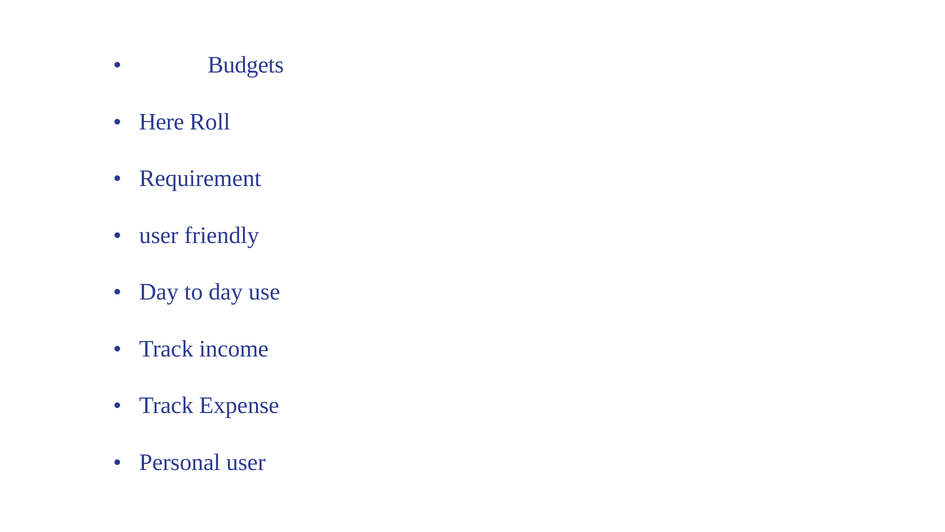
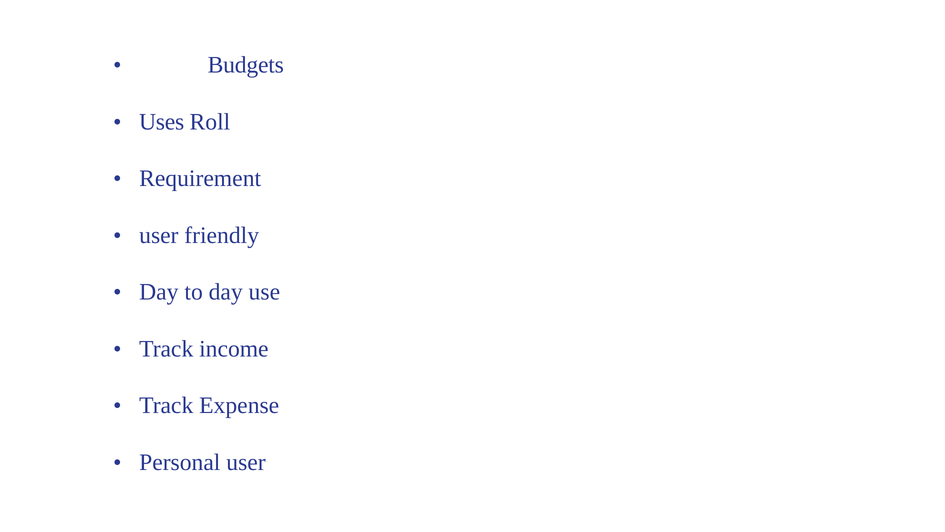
Here: Here -> Uses (162, 122)
